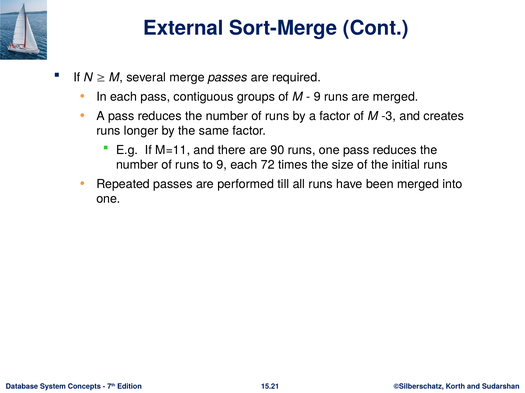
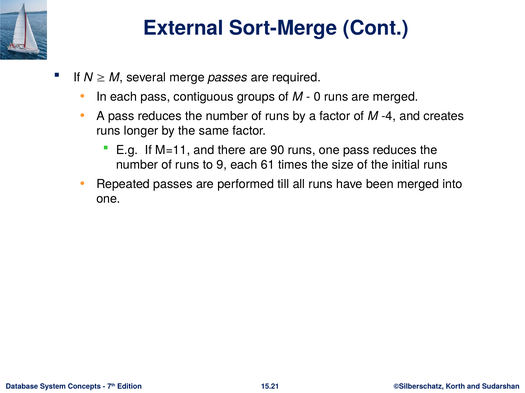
9: 9 -> 0 (317, 97)
-3: -3 -> -4 (389, 116)
72: 72 -> 61 (268, 165)
